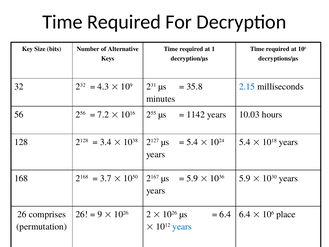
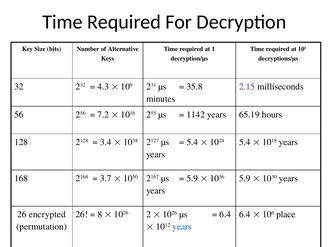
2.15 colour: blue -> purple (247, 87)
10.03: 10.03 -> 65.19 (249, 114)
comprises: comprises -> encrypted (47, 214)
9: 9 -> 8 (100, 214)
